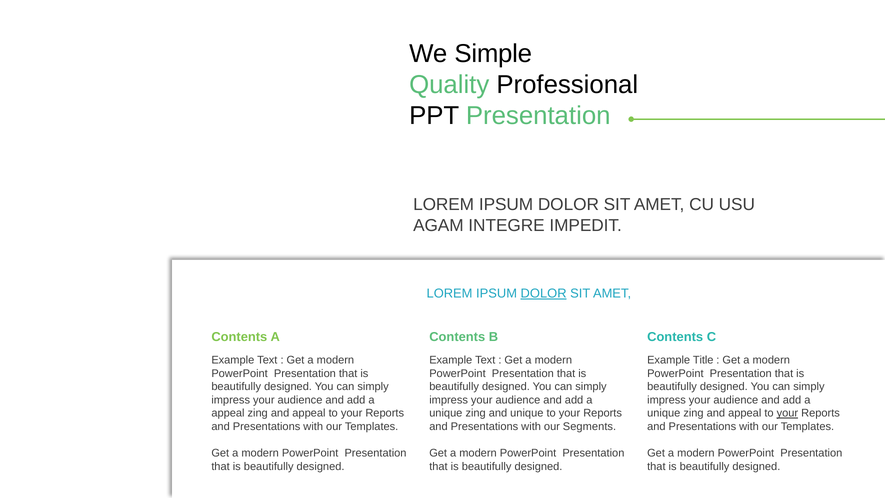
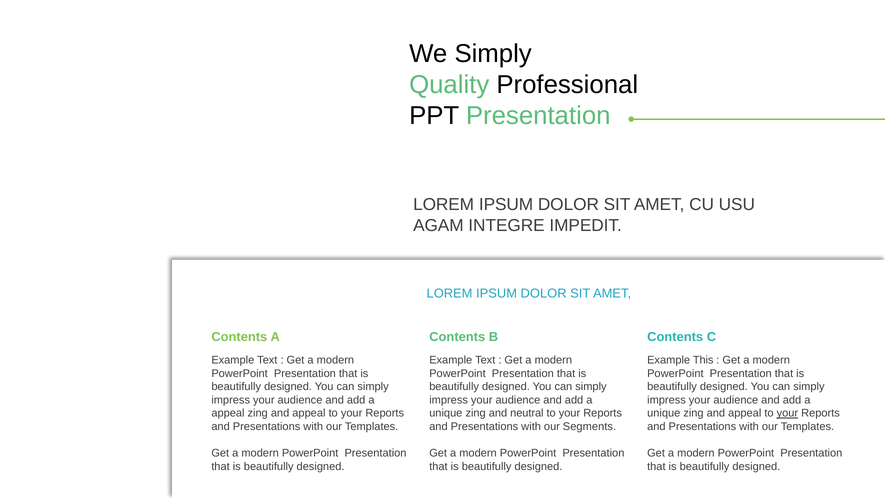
We Simple: Simple -> Simply (493, 54)
DOLOR underline: present -> none (544, 293)
Title: Title -> This (703, 360)
and unique: unique -> neutral (527, 413)
